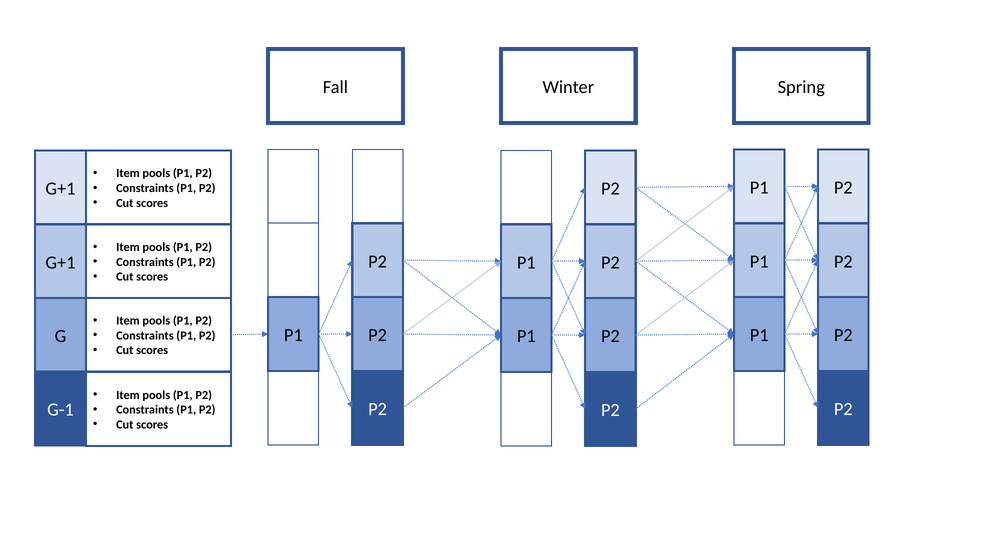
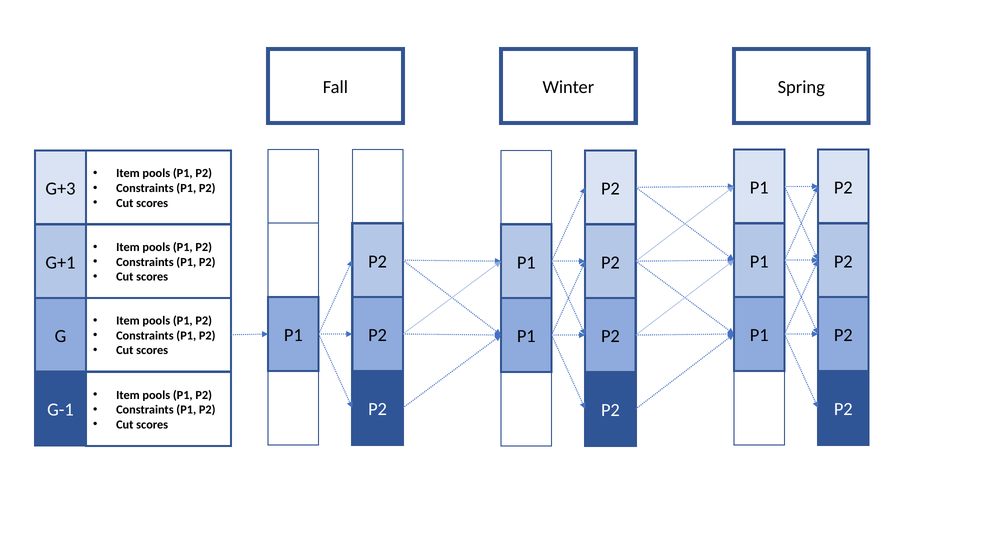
G+1: G+1 -> G+3 (60, 188)
